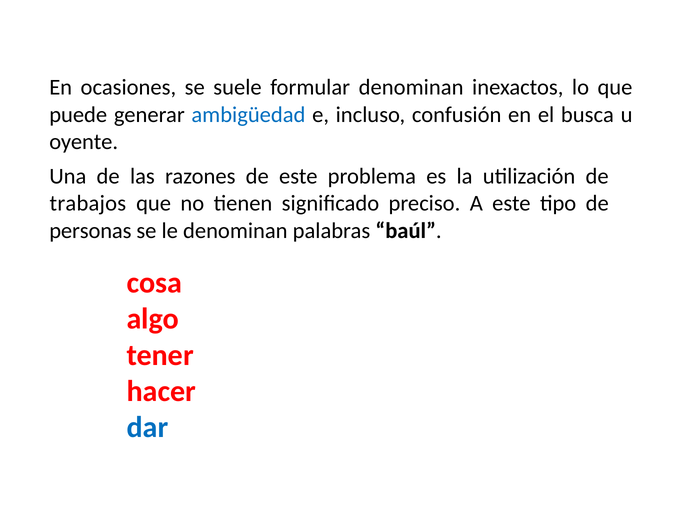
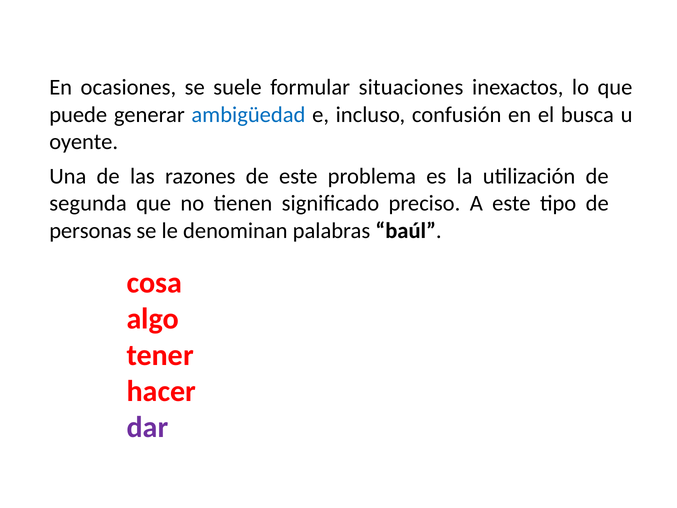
formular denominan: denominan -> situaciones (411, 87)
trabajos: trabajos -> segunda (88, 203)
dar colour: blue -> purple (147, 427)
